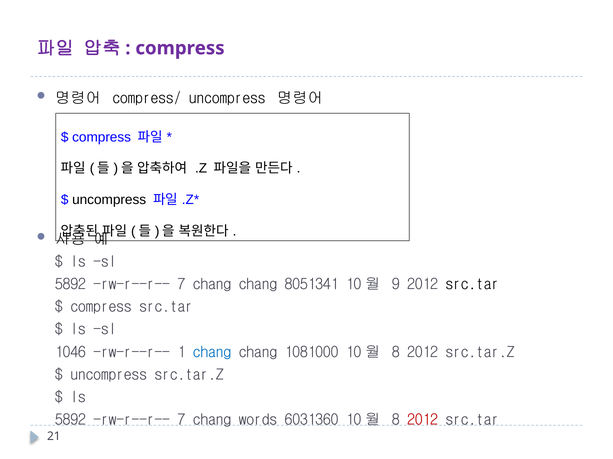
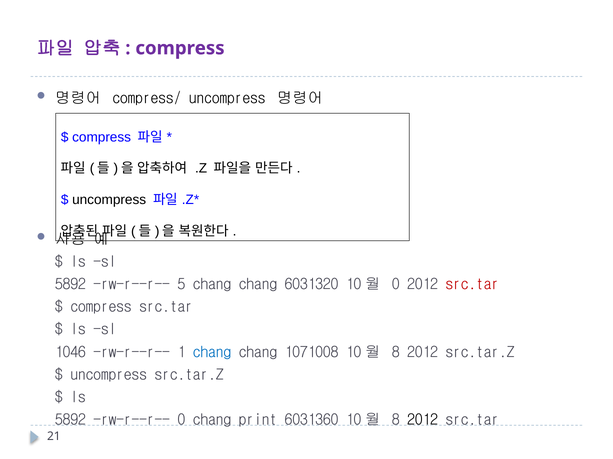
7: 7 -> 5 (181, 285)
8051341: 8051341 -> 6031320 (312, 285)
9: 9 -> 0 (396, 285)
src.tar colour: black -> red (472, 285)
1081000: 1081000 -> 1071008 (312, 353)
7: 7 -> 0 (181, 420)
words: words -> print (258, 420)
2012 colour: red -> black (423, 420)
